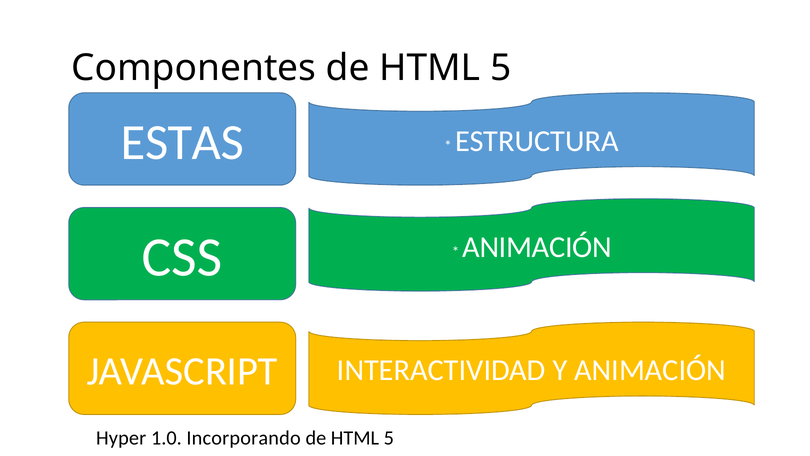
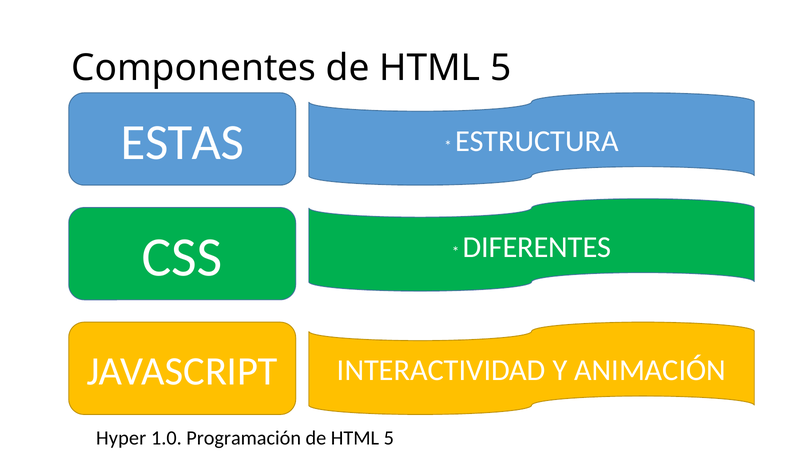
ANIMACIÓN: ANIMACIÓN -> DIFERENTES (537, 247)
Incorporando: Incorporando -> Programación (244, 438)
